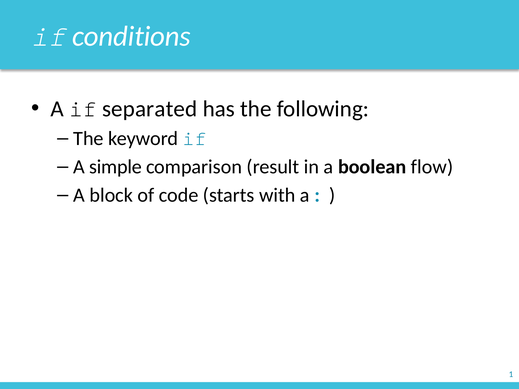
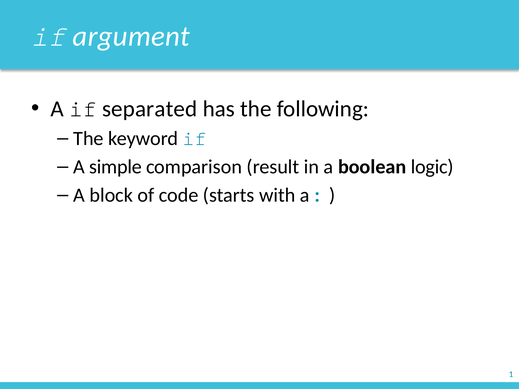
conditions: conditions -> argument (131, 36)
flow: flow -> logic (432, 167)
